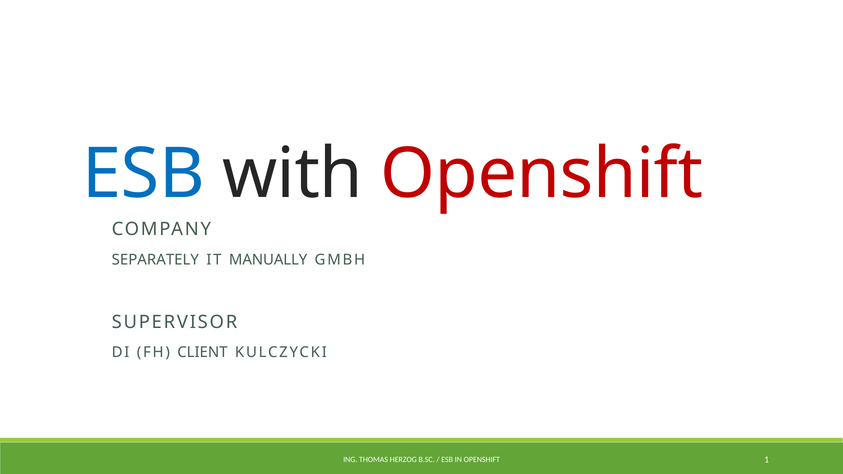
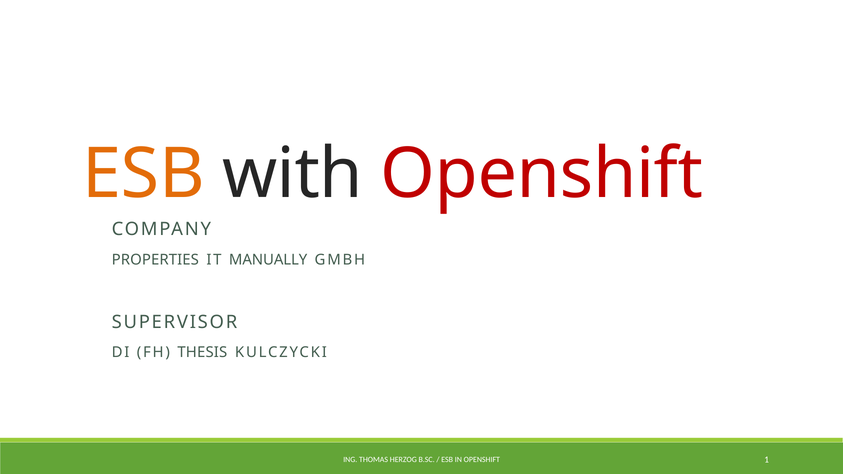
ESB colour: blue -> orange (144, 174)
SEPARATELY: SEPARATELY -> PROPERTIES (155, 260)
CLIENT: CLIENT -> THESIS (202, 353)
